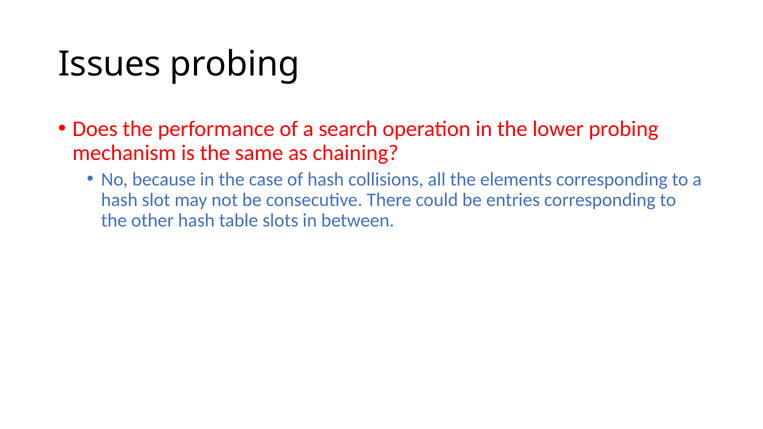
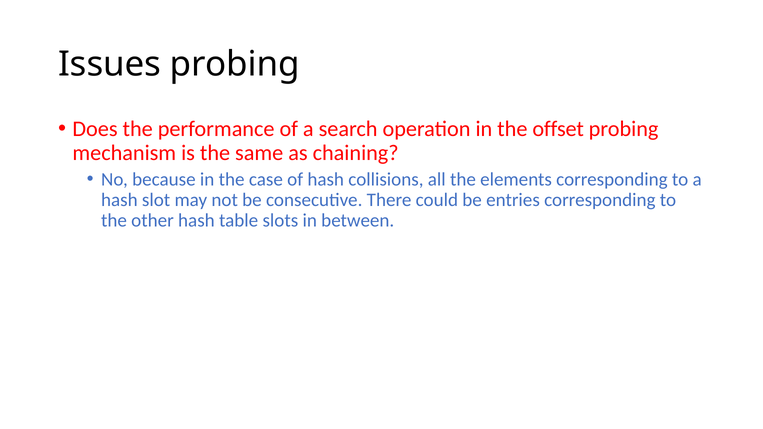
lower: lower -> offset (558, 129)
